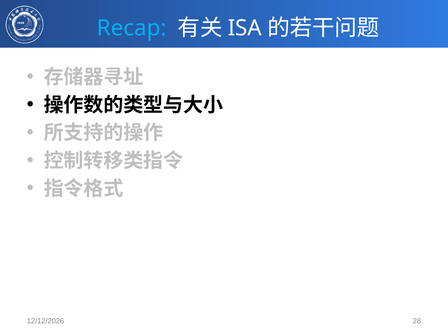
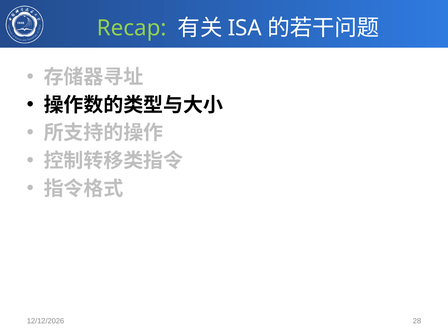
Recap colour: light blue -> light green (132, 28)
